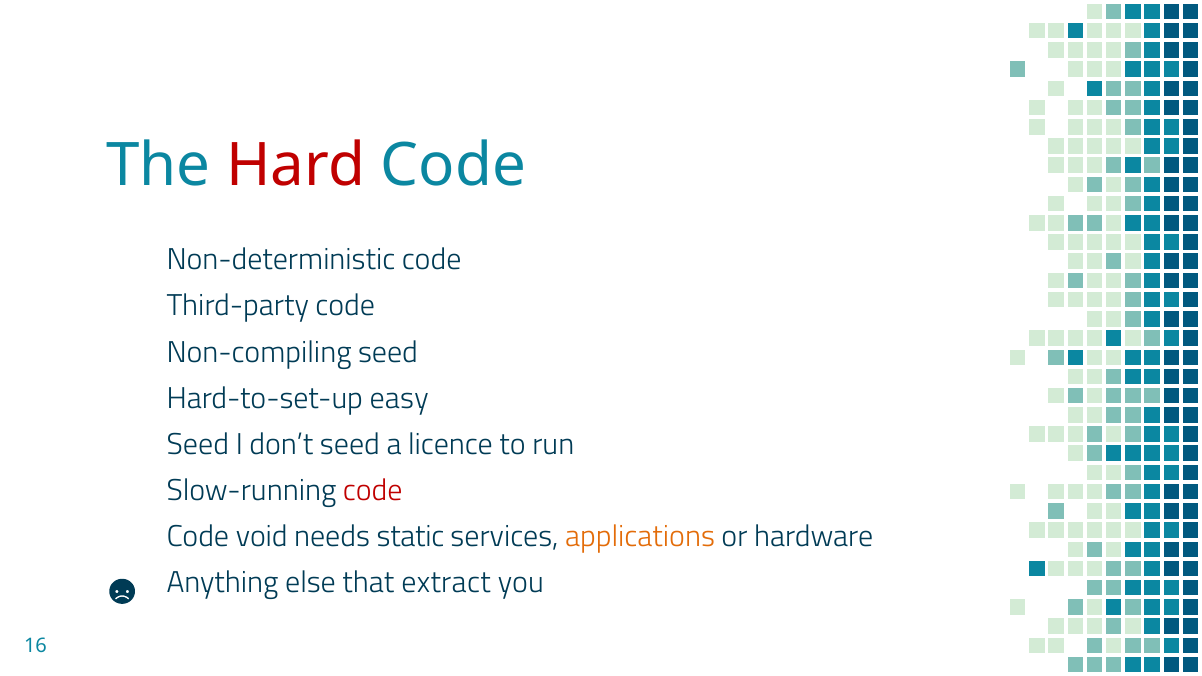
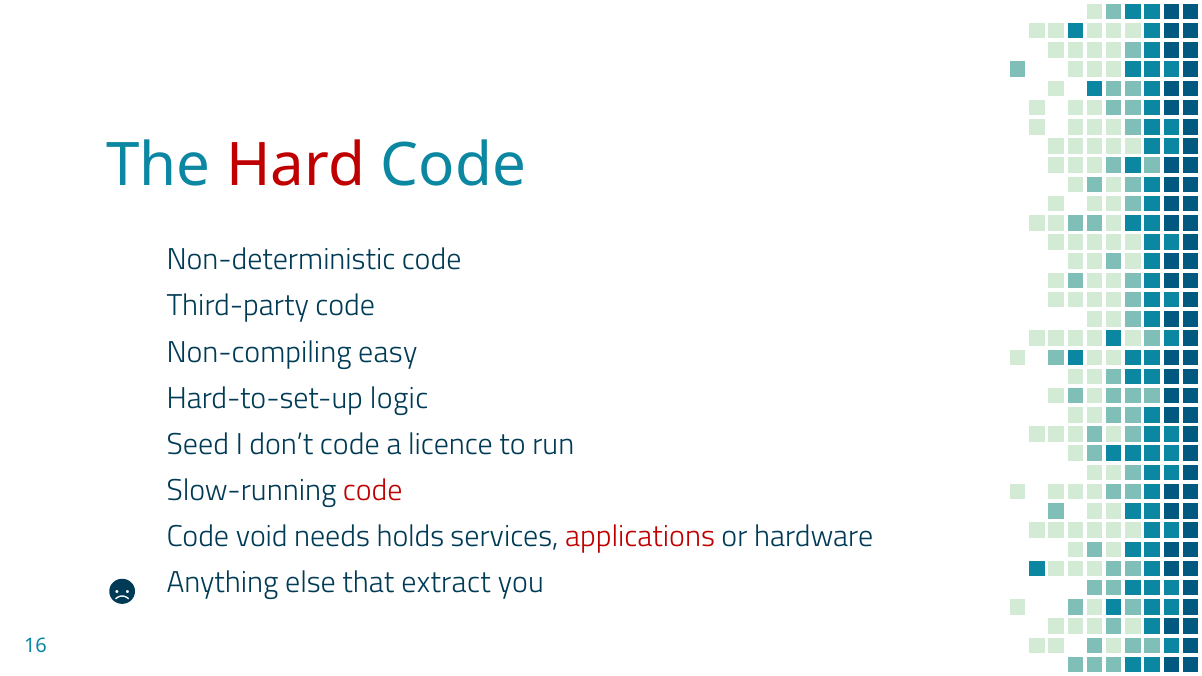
Non-compiling seed: seed -> easy (388, 352)
easy: easy -> logic (399, 398)
don’t seed: seed -> code (350, 444)
static: static -> holds (410, 537)
applications colour: orange -> red (640, 537)
